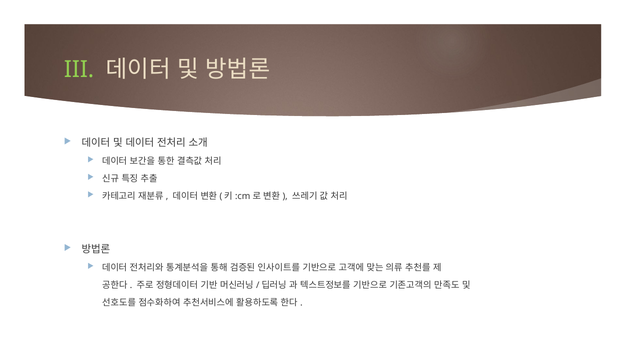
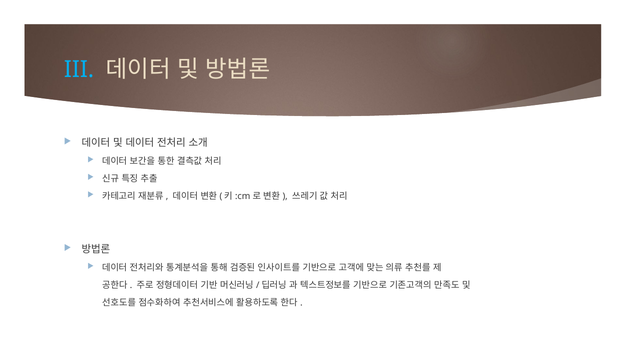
III colour: light green -> light blue (79, 70)
